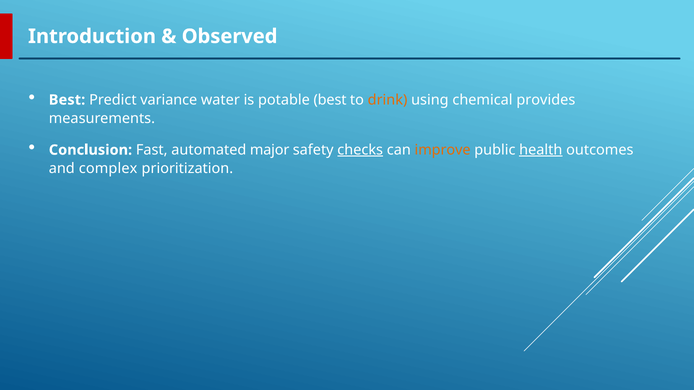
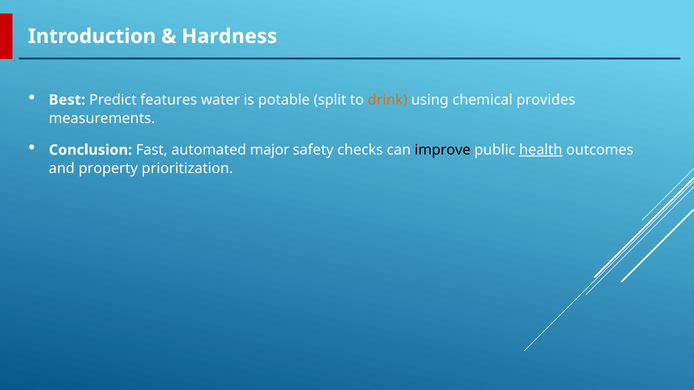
Observed: Observed -> Hardness (229, 36)
variance: variance -> features (169, 100)
potable best: best -> split (330, 100)
checks underline: present -> none (360, 150)
improve colour: orange -> black (443, 150)
complex: complex -> property (108, 169)
